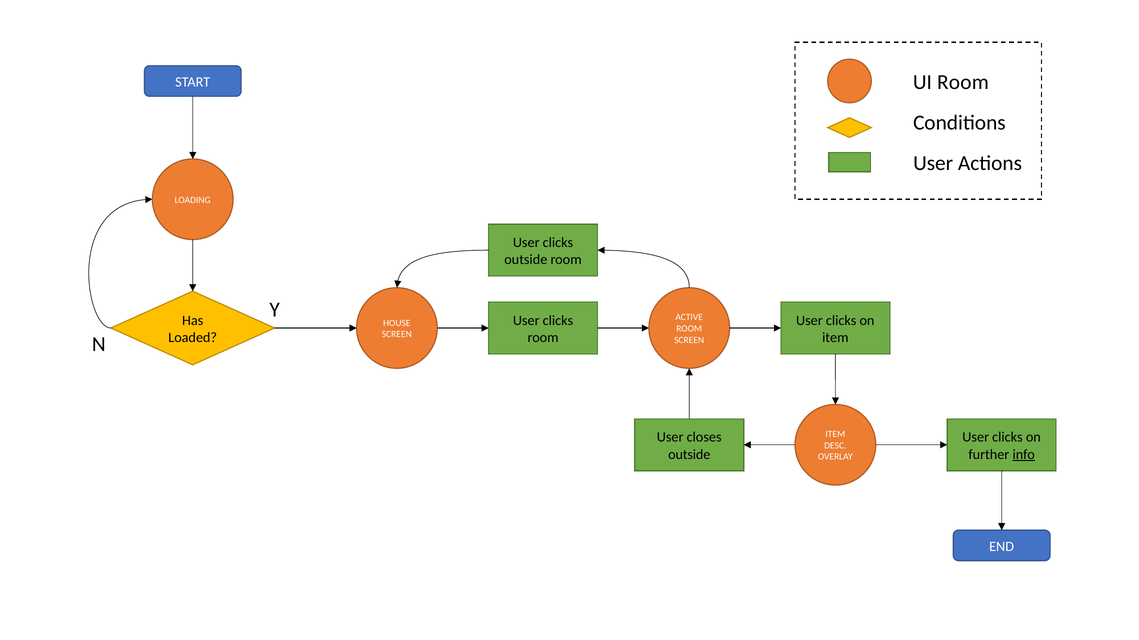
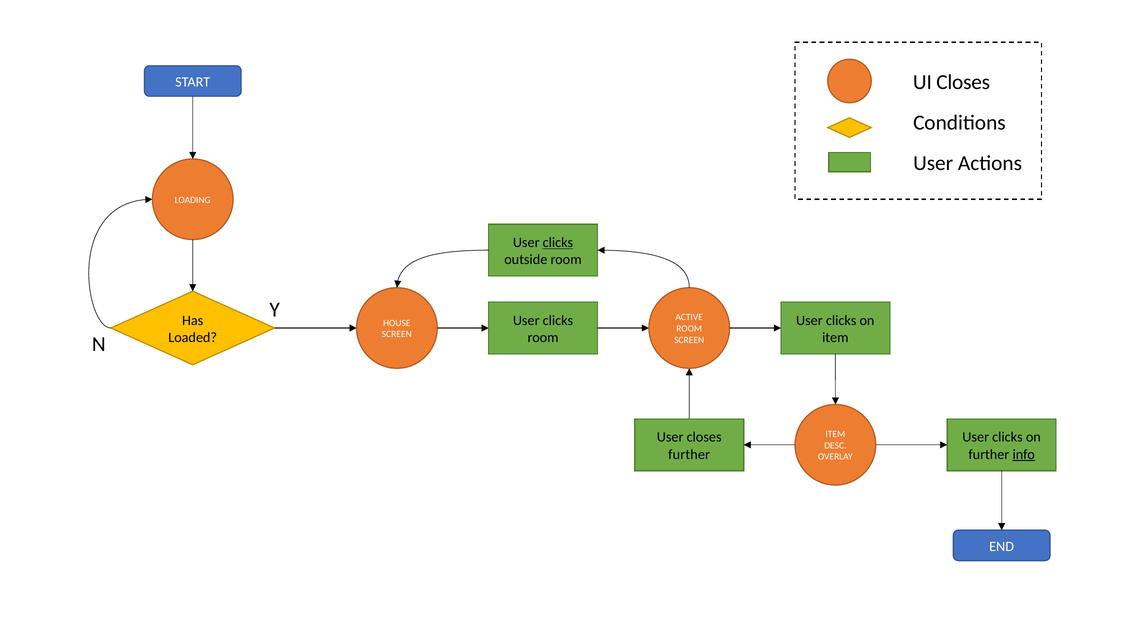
UI Room: Room -> Closes (963, 82)
clicks underline: none -> present (558, 243)
outside: outside -> further (689, 455)
